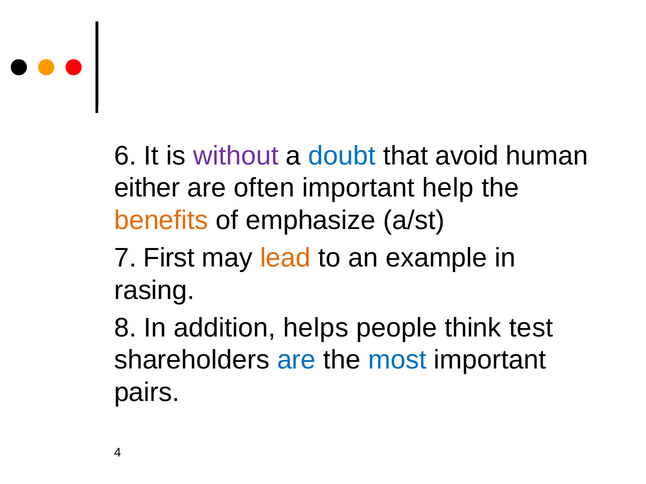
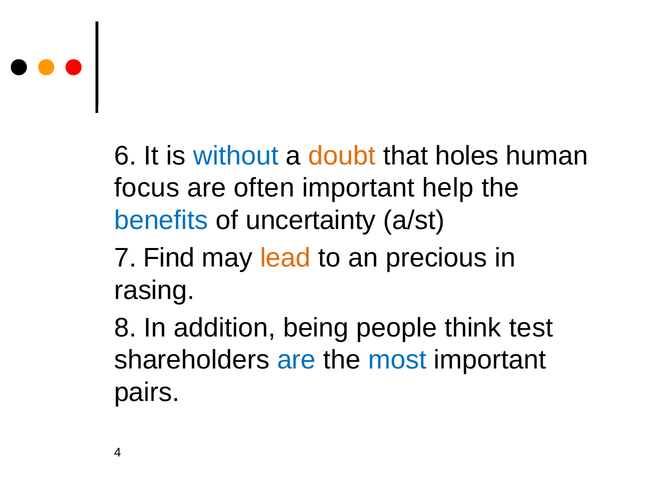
without colour: purple -> blue (236, 156)
doubt colour: blue -> orange (342, 156)
avoid: avoid -> holes (467, 156)
either: either -> focus (147, 188)
benefits colour: orange -> blue (161, 220)
emphasize: emphasize -> uncertainty (311, 220)
First: First -> Find (169, 258)
example: example -> precious (436, 258)
helps: helps -> being (316, 328)
